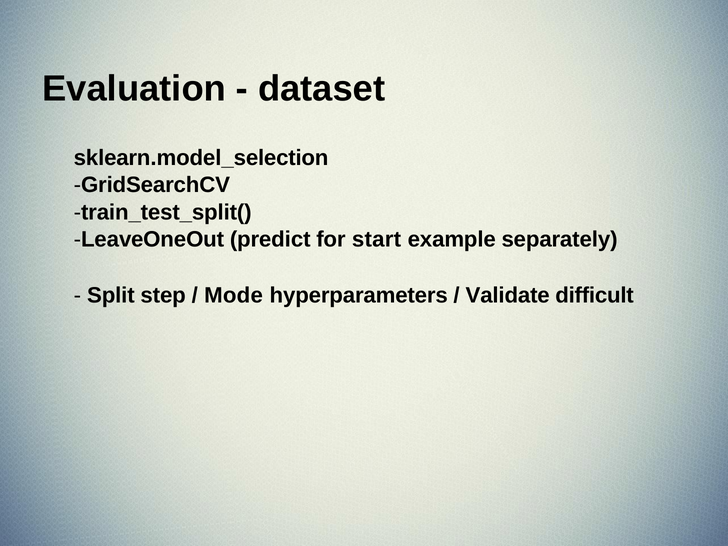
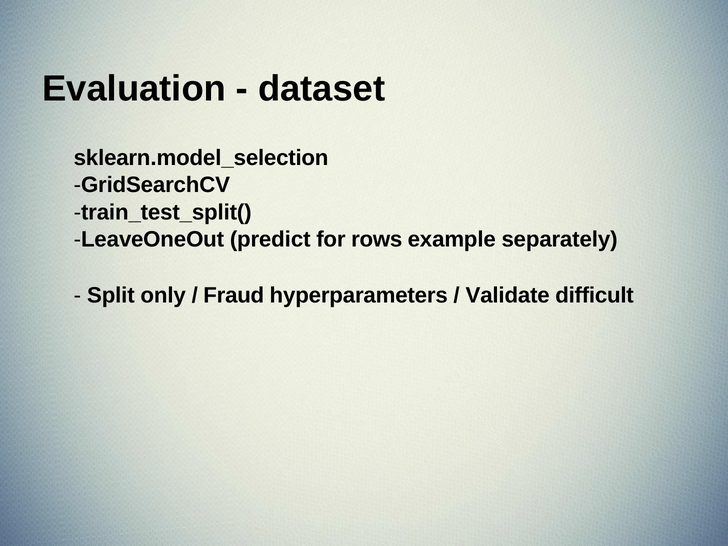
start: start -> rows (377, 240)
step: step -> only (163, 295)
Mode: Mode -> Fraud (234, 295)
